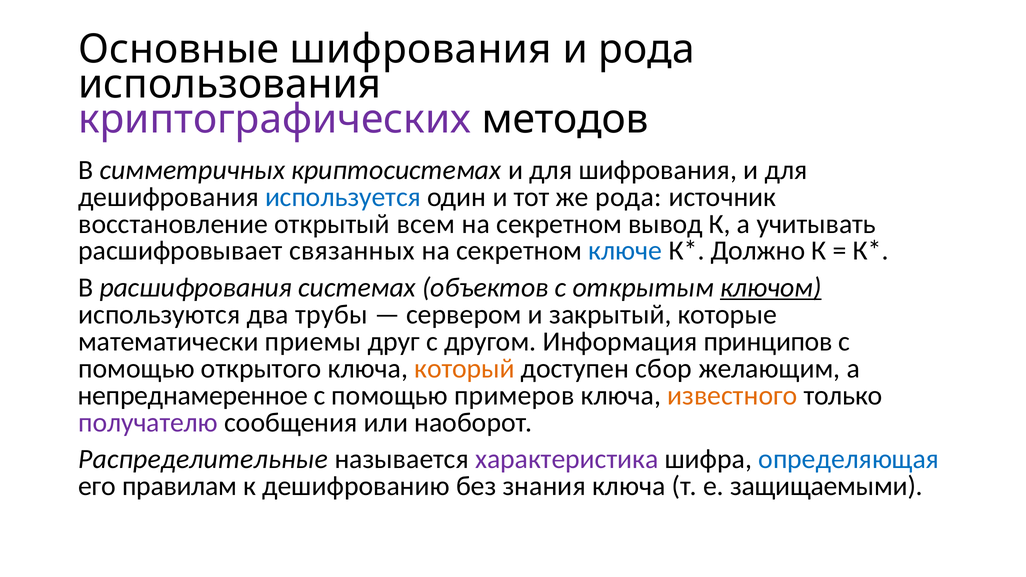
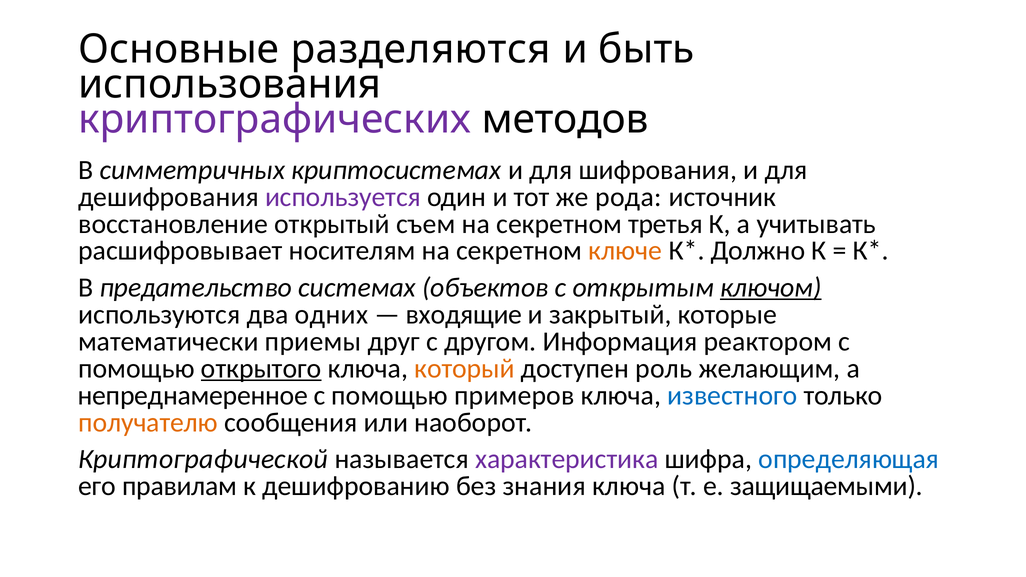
Основные шифрования: шифрования -> разделяются (421, 49)
и рода: рода -> быть (647, 49)
используется colour: blue -> purple (343, 197)
всем: всем -> съем (426, 224)
вывод: вывод -> третья (666, 224)
связанных: связанных -> носителям (352, 251)
ключе colour: blue -> orange (625, 251)
расшифрования: расшифрования -> предательство (196, 287)
трубы: трубы -> одних (332, 314)
сервером: сервером -> входящие (464, 314)
принципов: принципов -> реактором (768, 341)
открытого underline: none -> present (261, 368)
сбор: сбор -> роль (664, 368)
известного colour: orange -> blue (732, 395)
получателю colour: purple -> orange (148, 422)
Распределительные: Распределительные -> Криптографической (203, 459)
